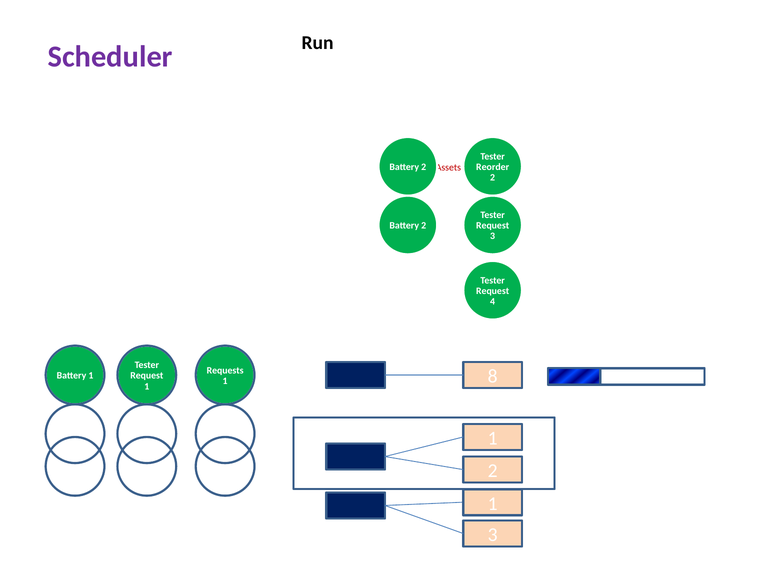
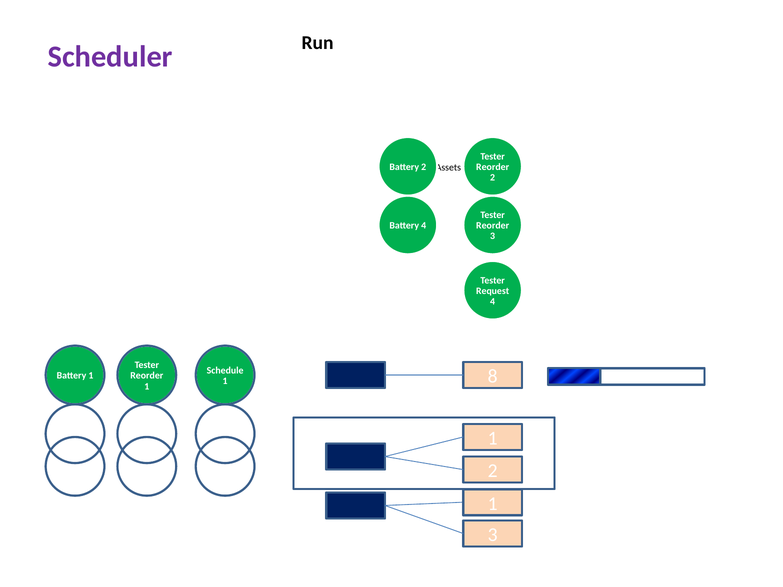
Assets colour: red -> black (448, 168)
2: 2 -> 4 (424, 226)
Request: Request -> Reorder (493, 226)
Requests: Requests -> Schedule (225, 371)
Request: Request -> Reorder (147, 376)
